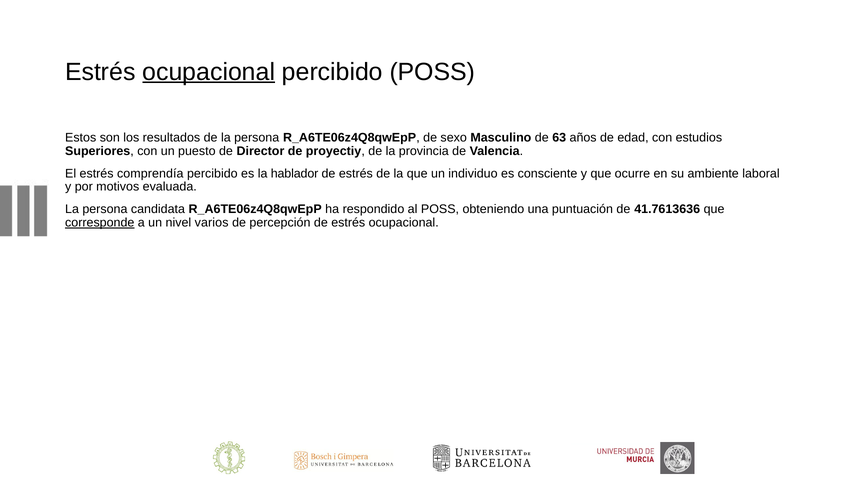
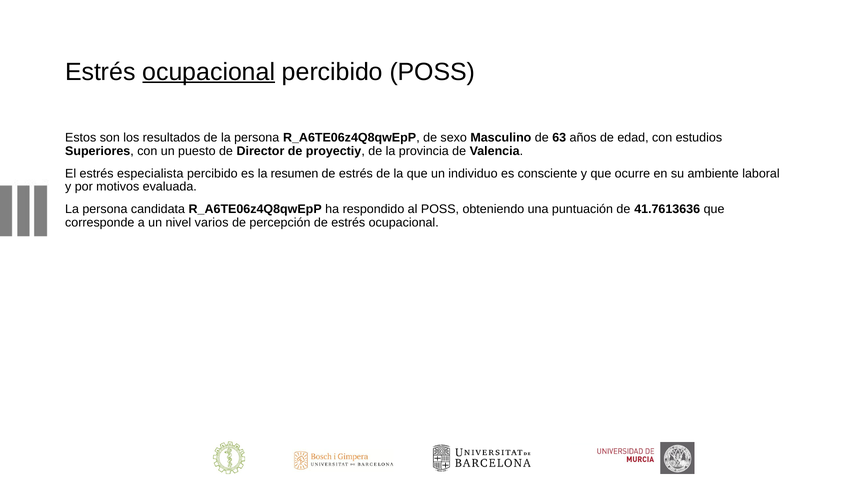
comprendía: comprendía -> especialista (150, 174)
hablador: hablador -> resumen (295, 174)
corresponde underline: present -> none (100, 223)
